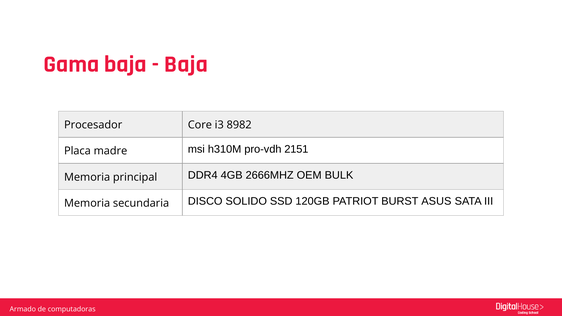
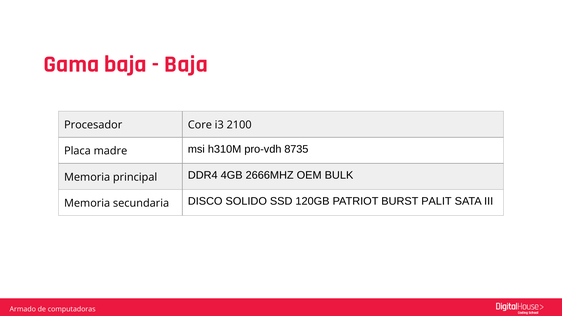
8982: 8982 -> 2100 (239, 125)
2151: 2151 -> 8735 (296, 149)
ASUS: ASUS -> PALIT (436, 201)
